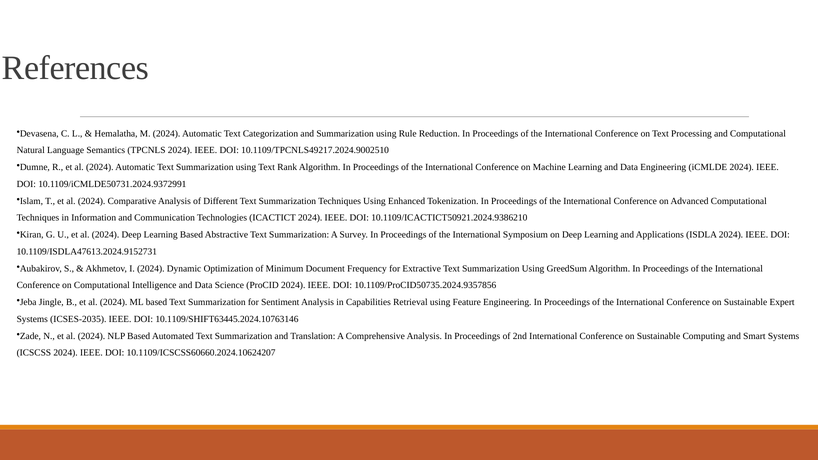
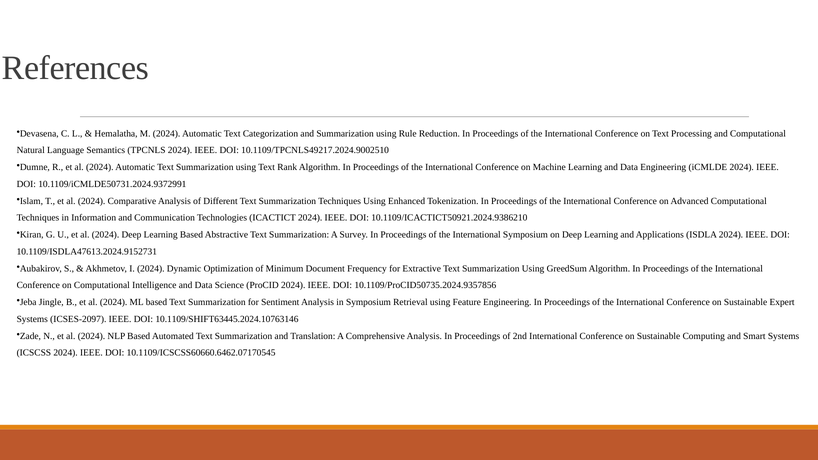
in Capabilities: Capabilities -> Symposium (368, 302)
ICSES-2035: ICSES-2035 -> ICSES-2097 (78, 319)
10.1109/ICSCSS60660.2024.10624207: 10.1109/ICSCSS60660.2024.10624207 -> 10.1109/ICSCSS60660.6462.07170545 (201, 353)
